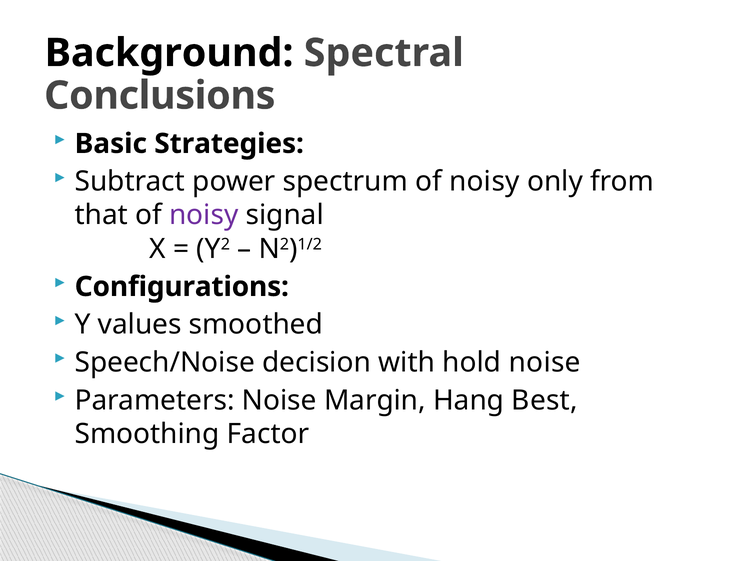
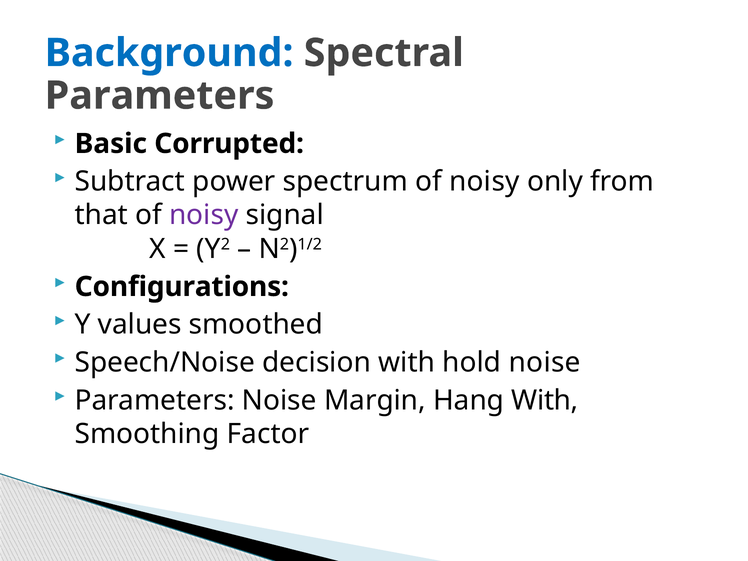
Background colour: black -> blue (169, 53)
Conclusions: Conclusions -> Parameters (160, 96)
Strategies: Strategies -> Corrupted (229, 144)
Hang Best: Best -> With (545, 400)
